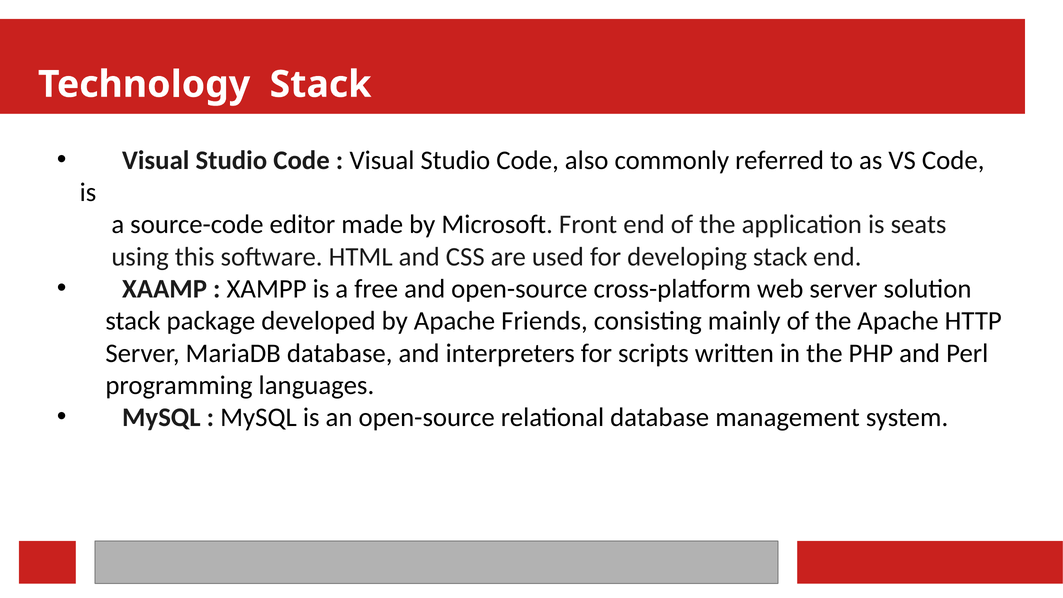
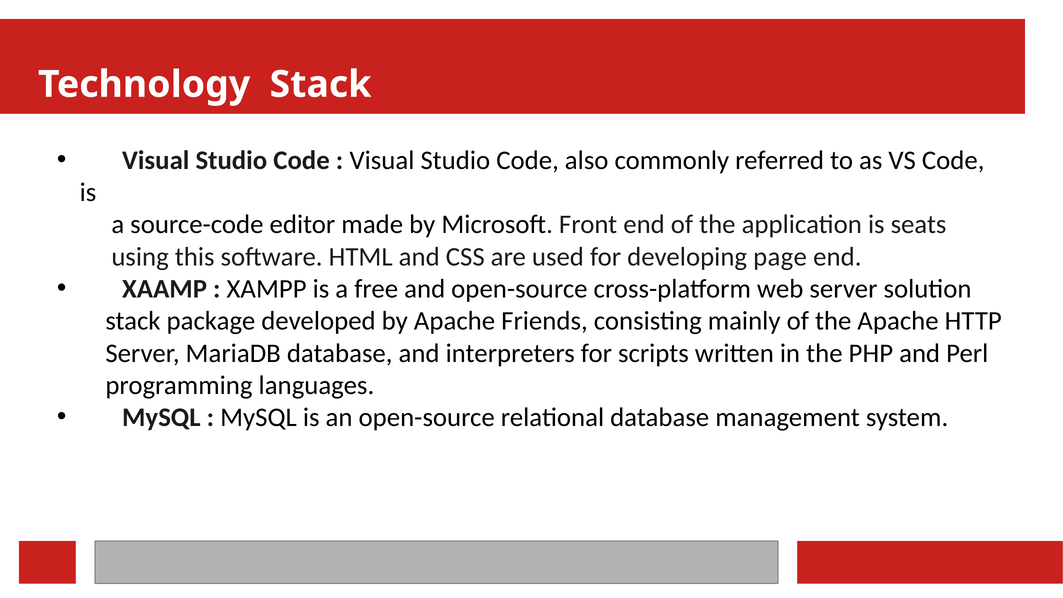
developing stack: stack -> page (780, 257)
